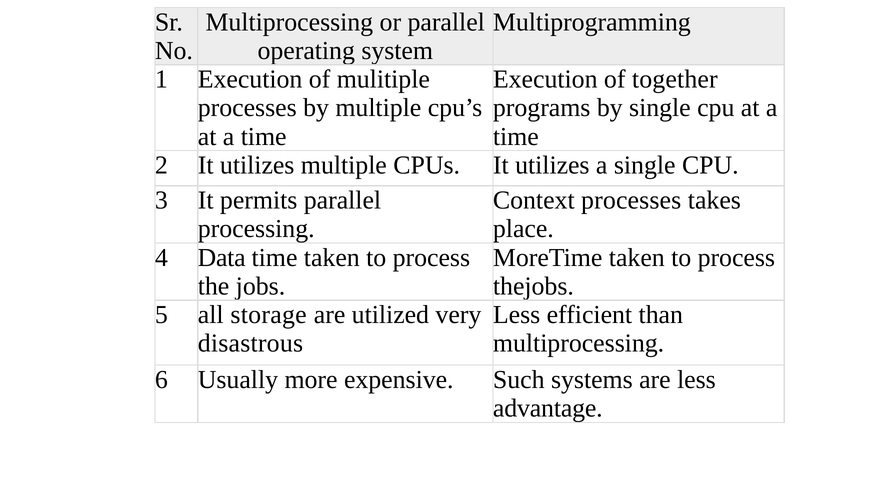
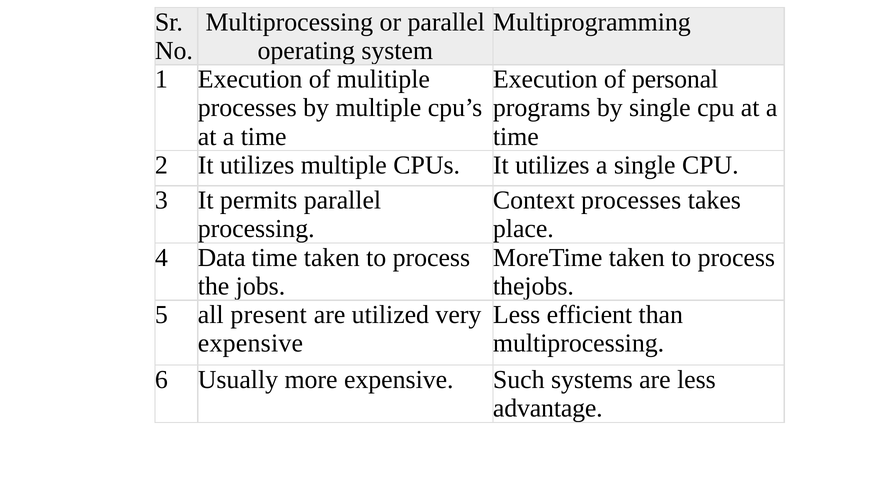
together: together -> personal (675, 79)
storage: storage -> present (269, 315)
disastrous: disastrous -> expensive (250, 343)
